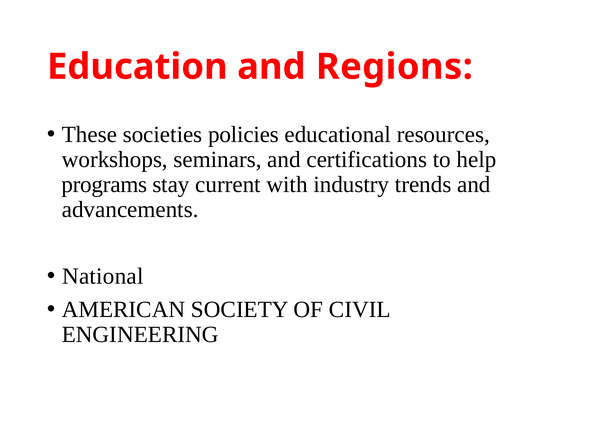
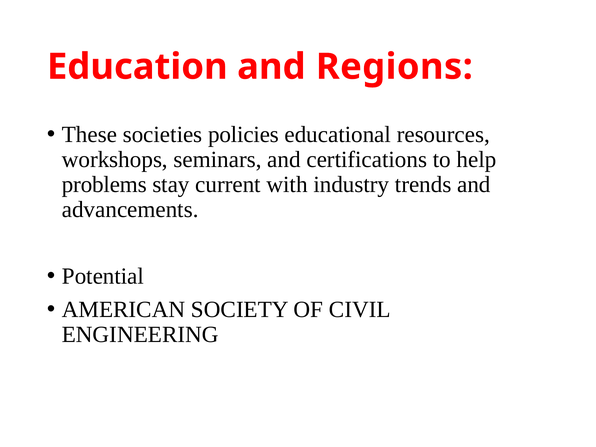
programs: programs -> problems (104, 184)
National: National -> Potential (103, 276)
